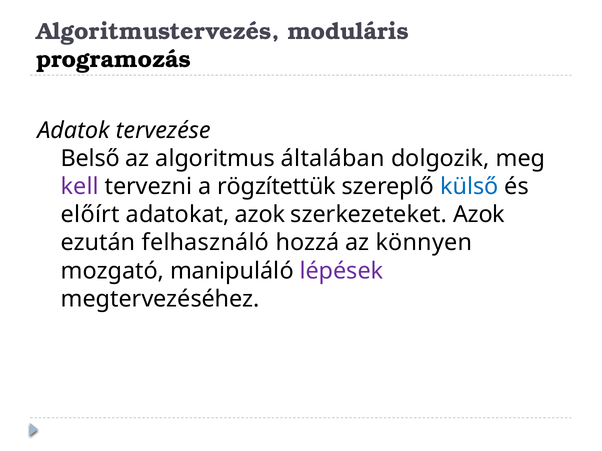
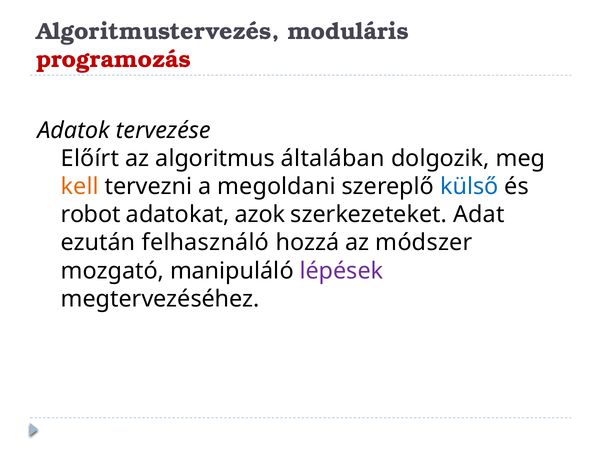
programozás colour: black -> red (114, 60)
Belső: Belső -> Előírt (90, 159)
kell colour: purple -> orange (80, 187)
rögzítettük: rögzítettük -> megoldani (277, 187)
előírt: előírt -> robot (91, 215)
szerkezeteket Azok: Azok -> Adat (479, 215)
könnyen: könnyen -> módszer (424, 243)
